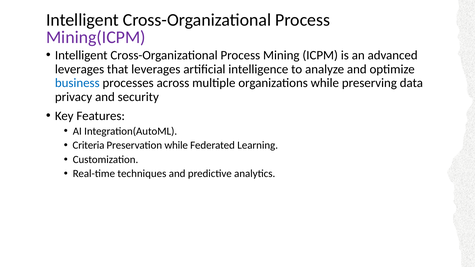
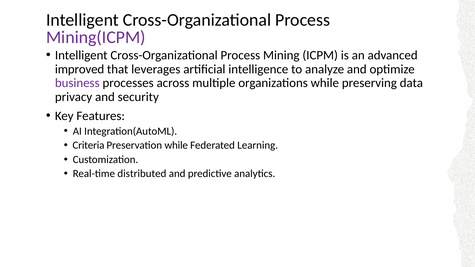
leverages: leverages -> improved (80, 69)
business colour: blue -> purple (77, 83)
techniques: techniques -> distributed (142, 174)
